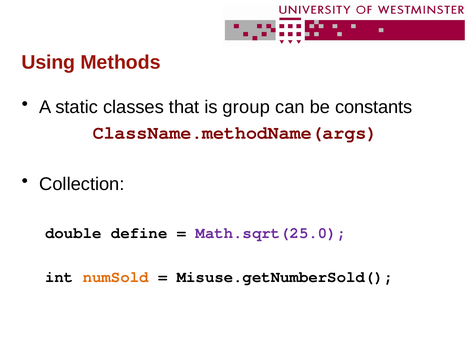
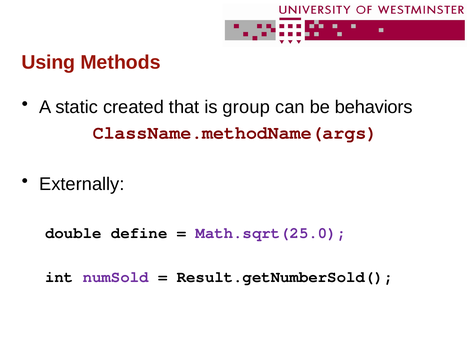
classes: classes -> created (133, 107)
constants: constants -> behaviors (374, 107)
Collection: Collection -> Externally (82, 184)
numSold colour: orange -> purple (116, 277)
Misuse.getNumberSold(: Misuse.getNumberSold( -> Result.getNumberSold( (285, 277)
